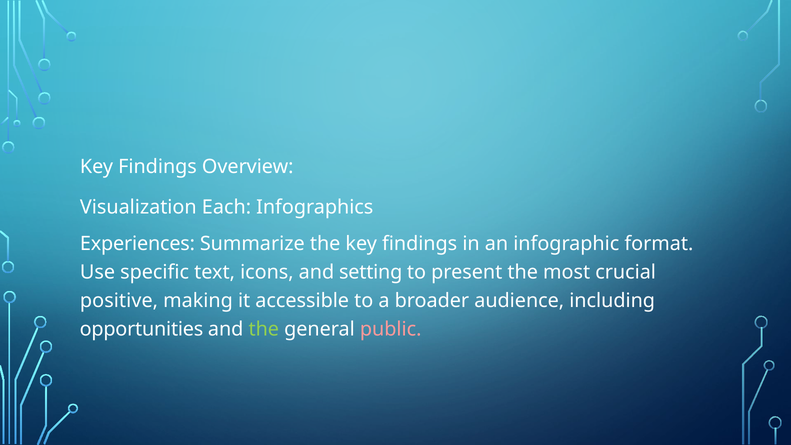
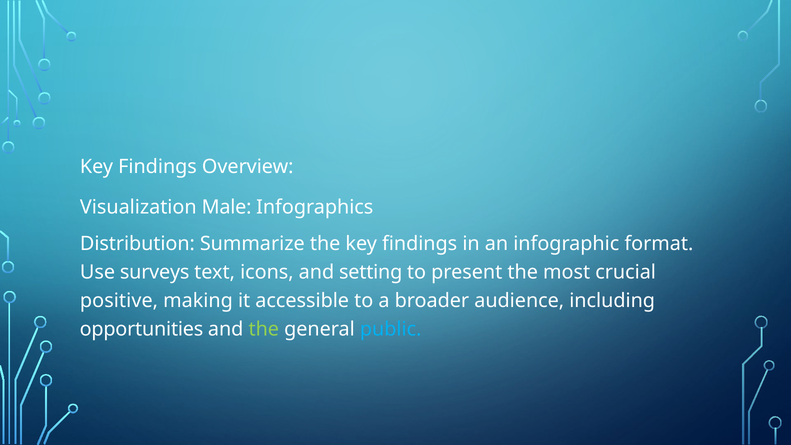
Each: Each -> Male (227, 207)
Experiences: Experiences -> Distribution (137, 244)
specific: specific -> surveys (155, 272)
public colour: pink -> light blue (391, 329)
